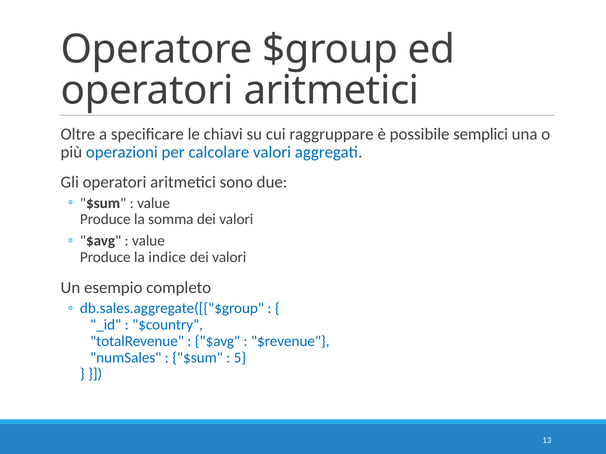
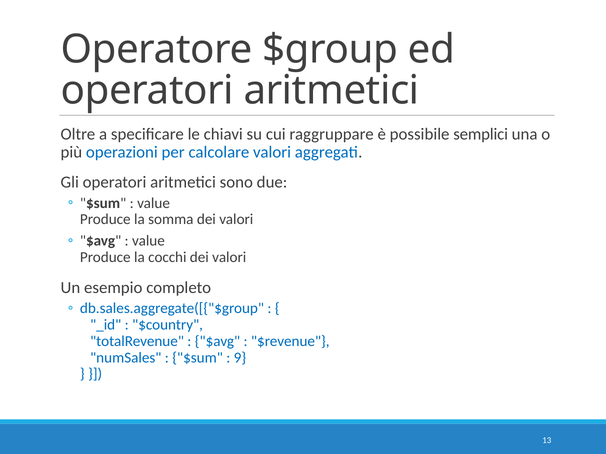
indice: indice -> cocchi (167, 257)
5: 5 -> 9 (240, 358)
